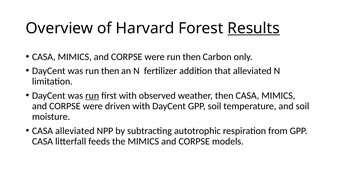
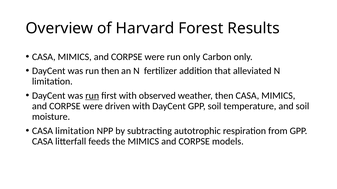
Results underline: present -> none (254, 28)
were run then: then -> only (192, 57)
CASA alleviated: alleviated -> limitation (75, 131)
